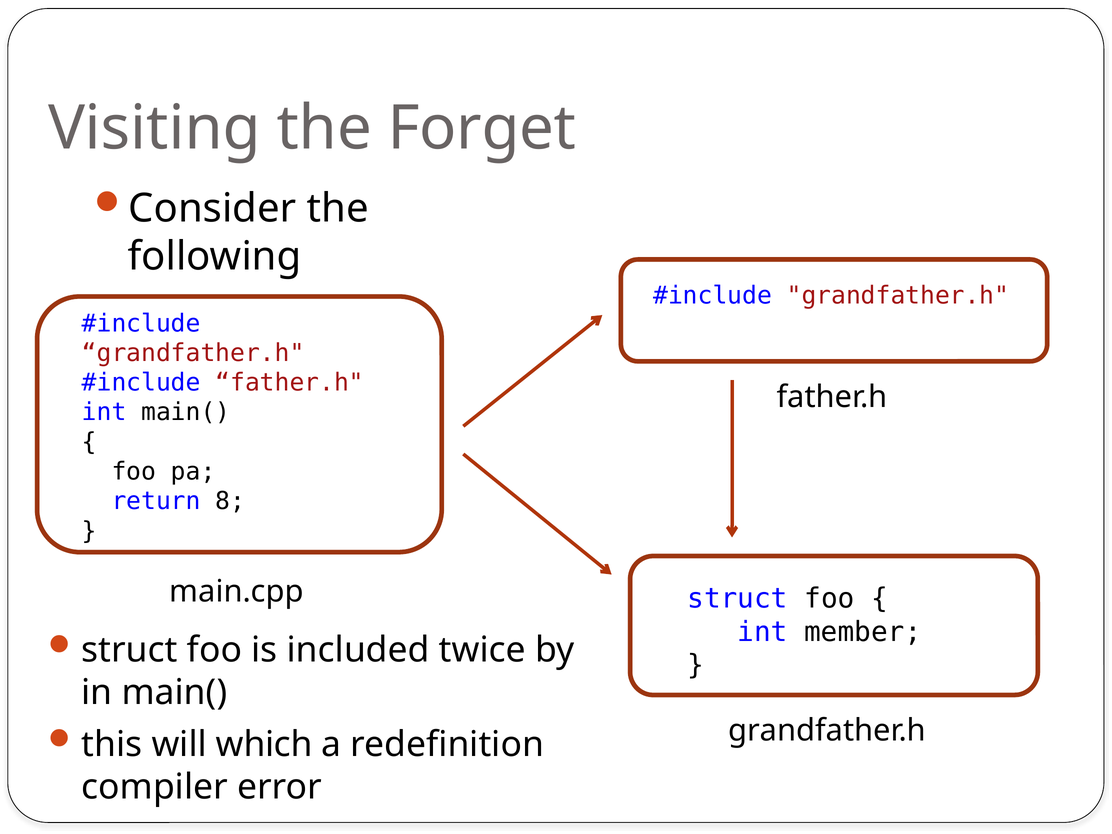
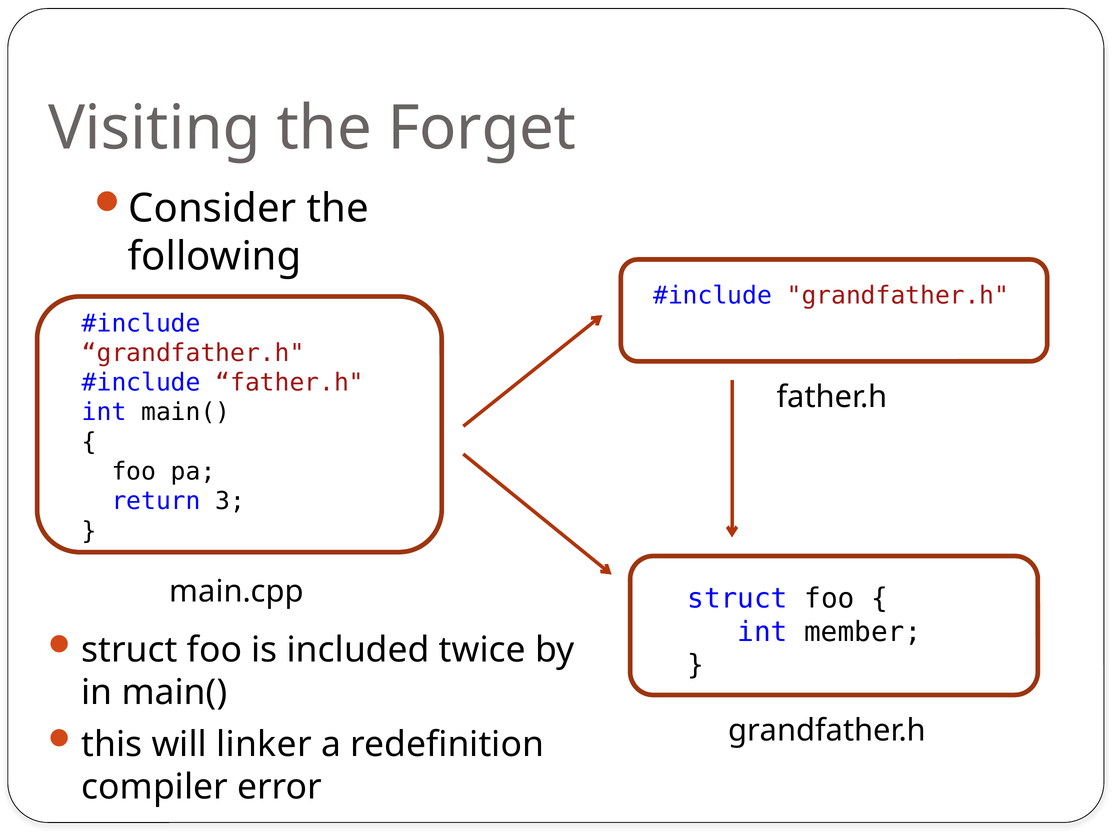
8: 8 -> 3 (230, 501)
which: which -> linker (264, 744)
